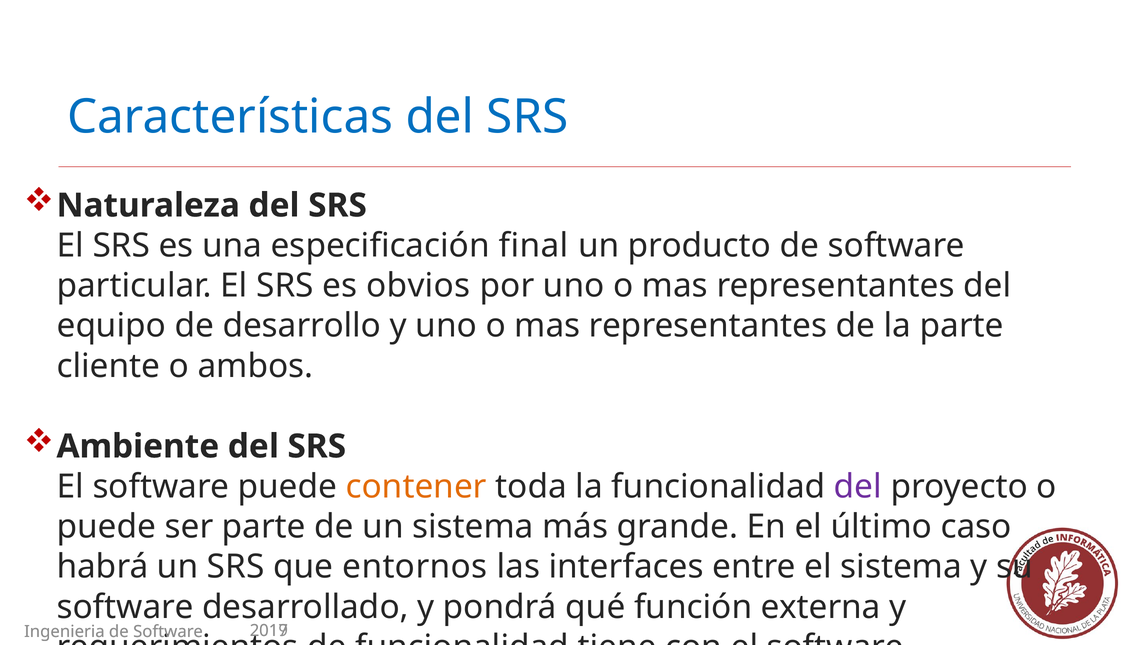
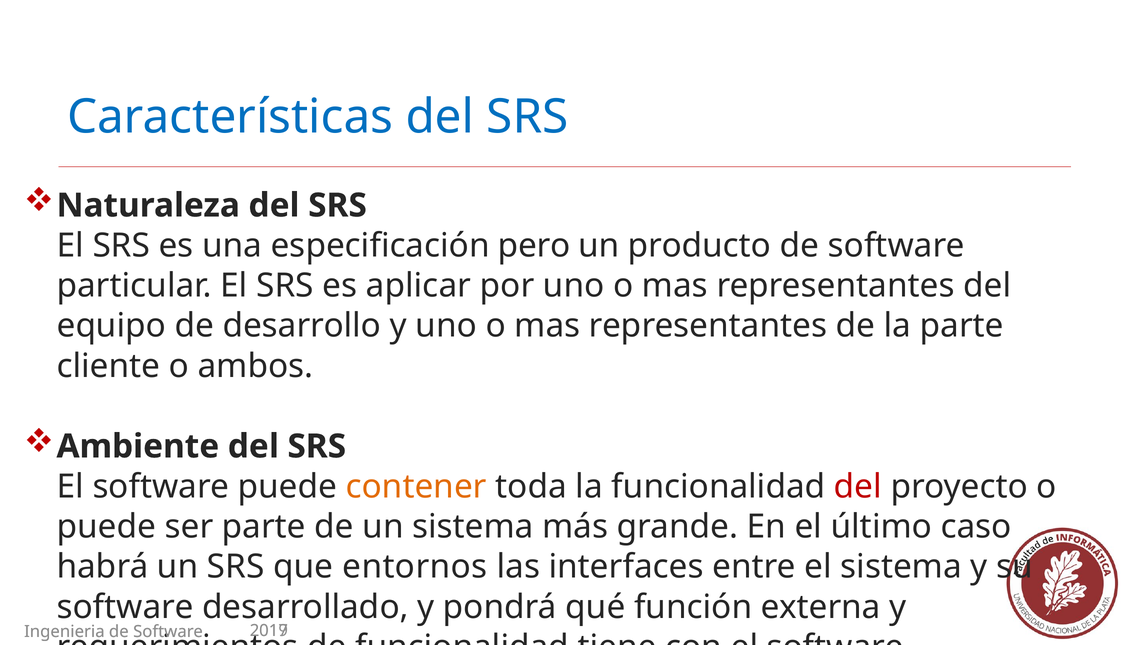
final: final -> pero (534, 245)
obvios: obvios -> aplicar (418, 286)
del colour: purple -> red (858, 486)
